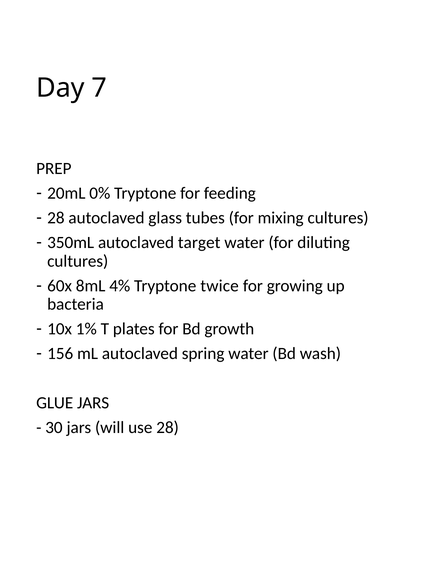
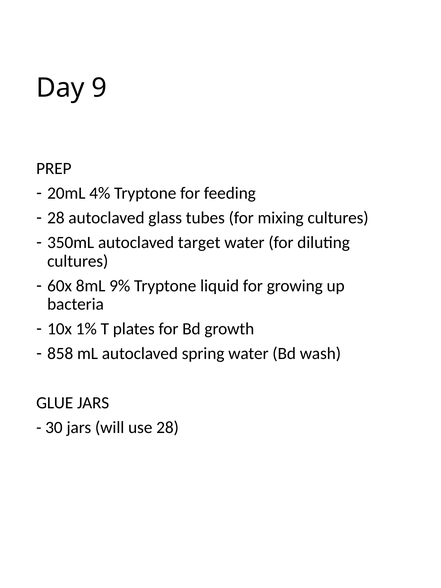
7: 7 -> 9 (99, 88)
0%: 0% -> 4% (100, 193)
4%: 4% -> 9% (120, 286)
twice: twice -> liquid (220, 286)
156: 156 -> 858 (60, 354)
